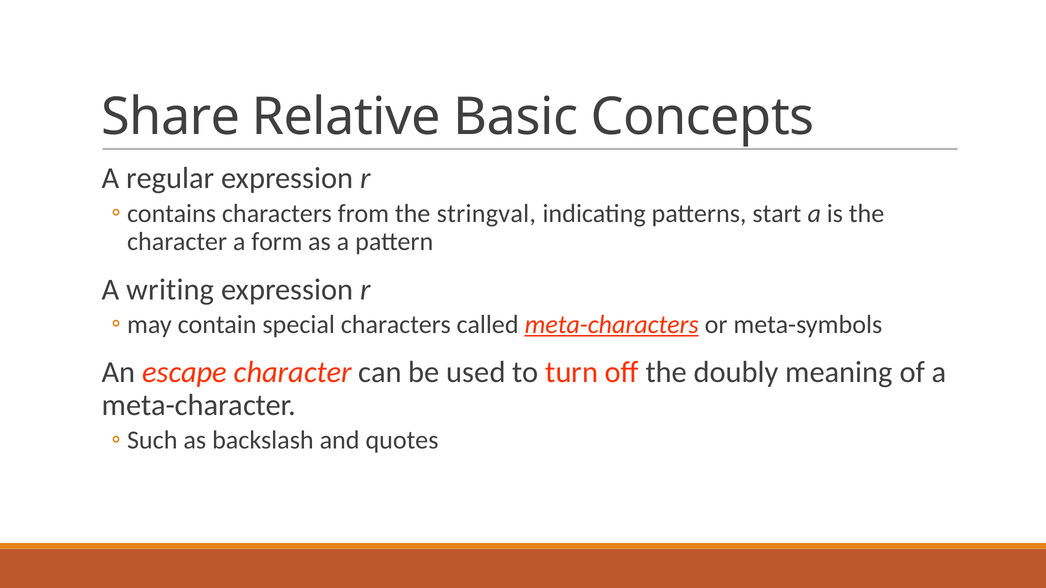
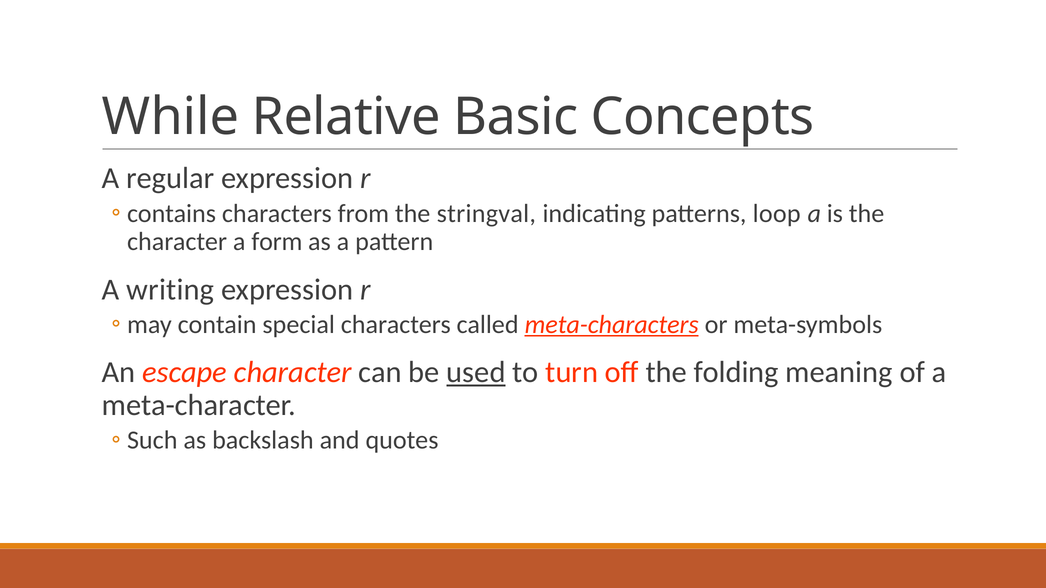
Share: Share -> While (171, 117)
start: start -> loop (777, 214)
used underline: none -> present (476, 373)
doubly: doubly -> folding (736, 373)
